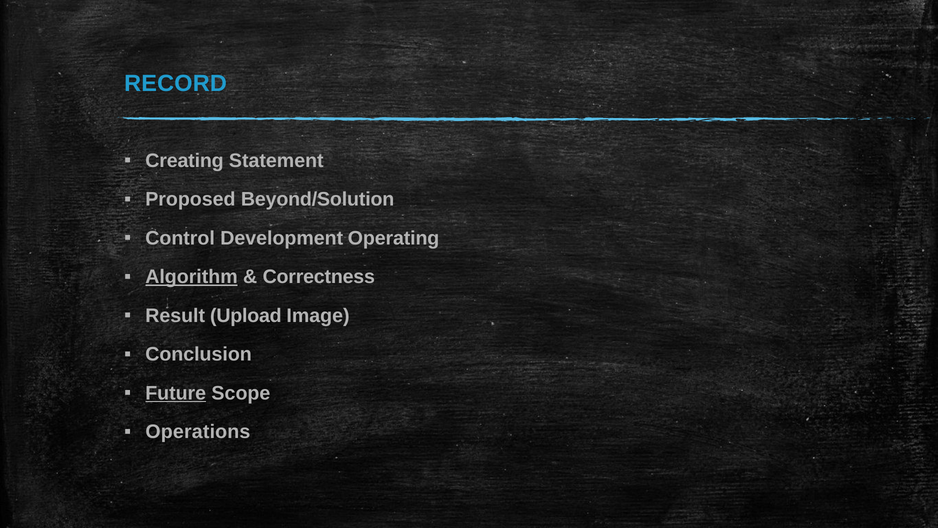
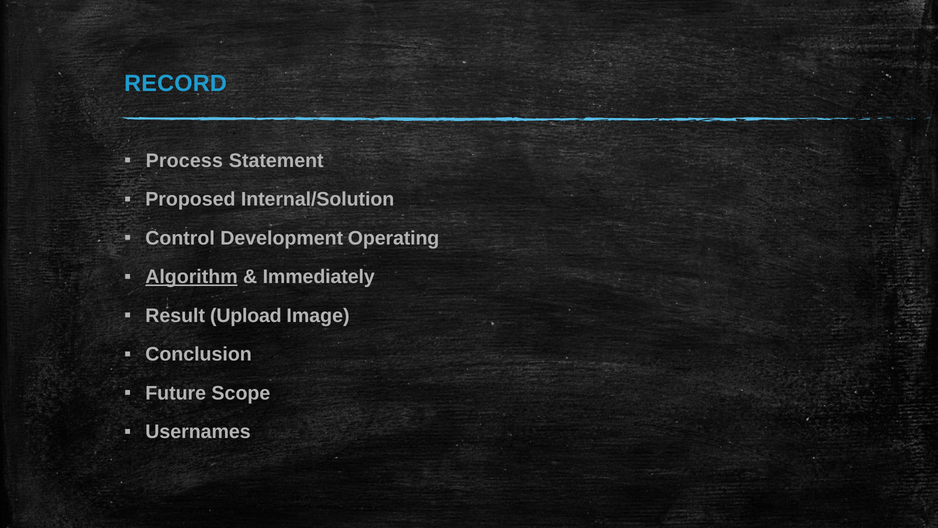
Creating: Creating -> Process (184, 161)
Beyond/Solution: Beyond/Solution -> Internal/Solution (318, 199)
Correctness: Correctness -> Immediately (319, 277)
Future underline: present -> none (176, 393)
Operations: Operations -> Usernames (198, 432)
